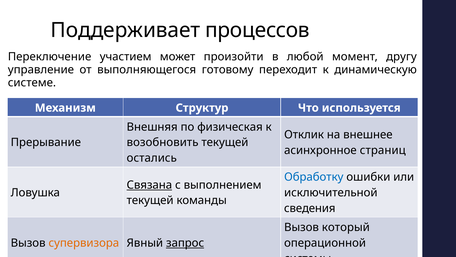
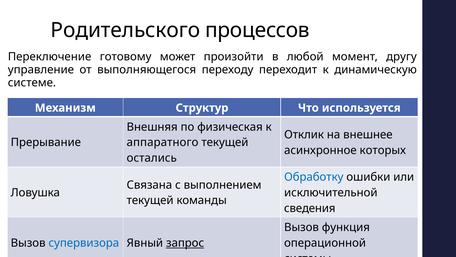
Поддерживает: Поддерживает -> Родительского (125, 30)
участием: участием -> готовому (126, 57)
готовому: готовому -> переходу (228, 70)
возобновить: возобновить -> аппаратного (163, 142)
страниц: страниц -> которых (383, 150)
Связана underline: present -> none (149, 185)
который: который -> функция (346, 227)
супервизора colour: orange -> blue (84, 243)
